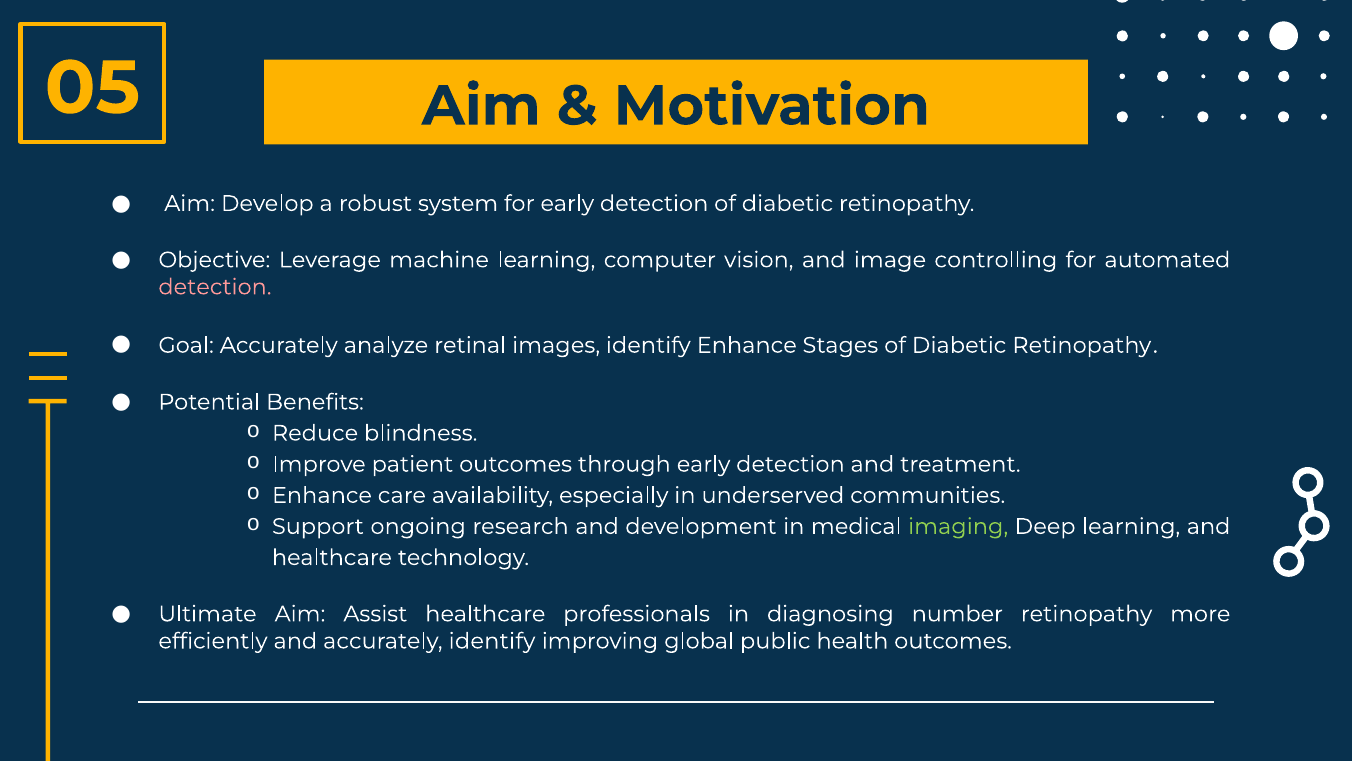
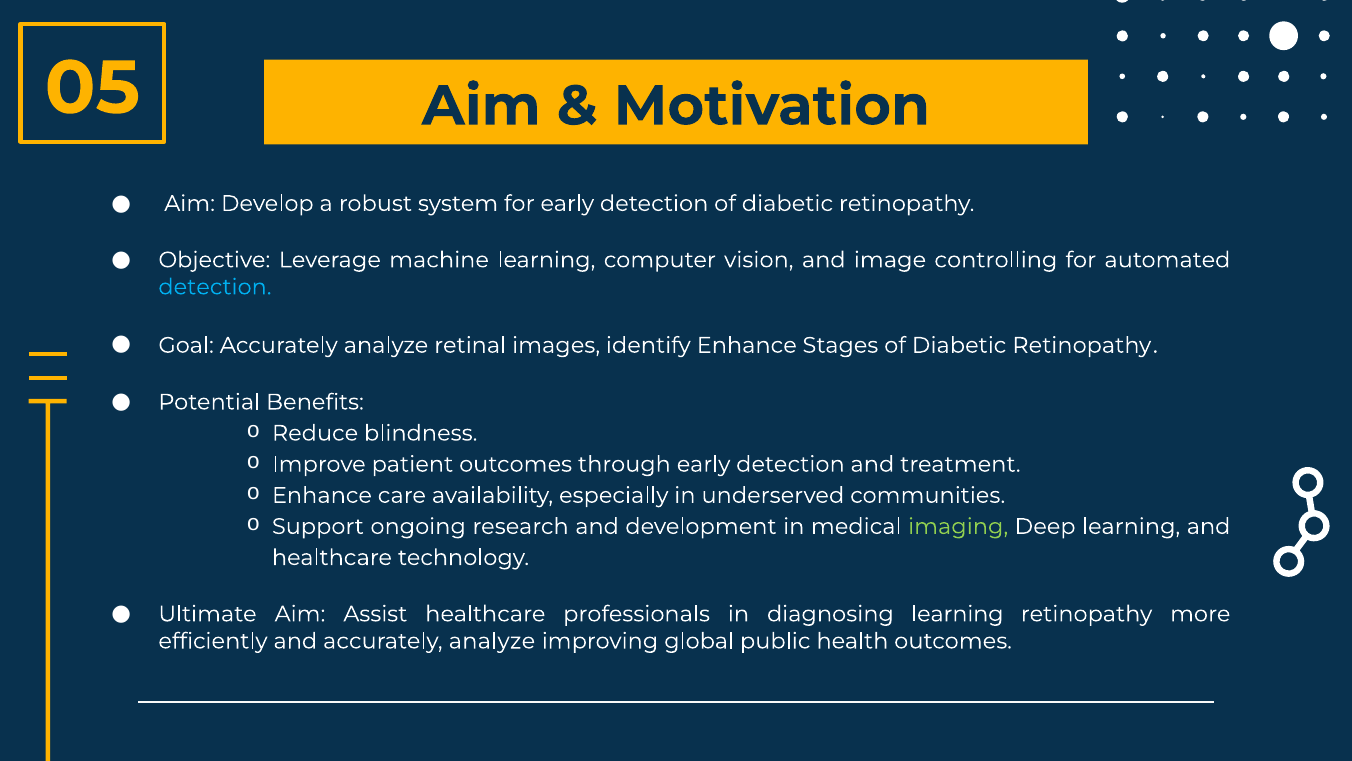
detection colour: pink -> light blue (215, 287)
diagnosing number: number -> learning (957, 614)
and accurately identify: identify -> analyze (492, 641)
